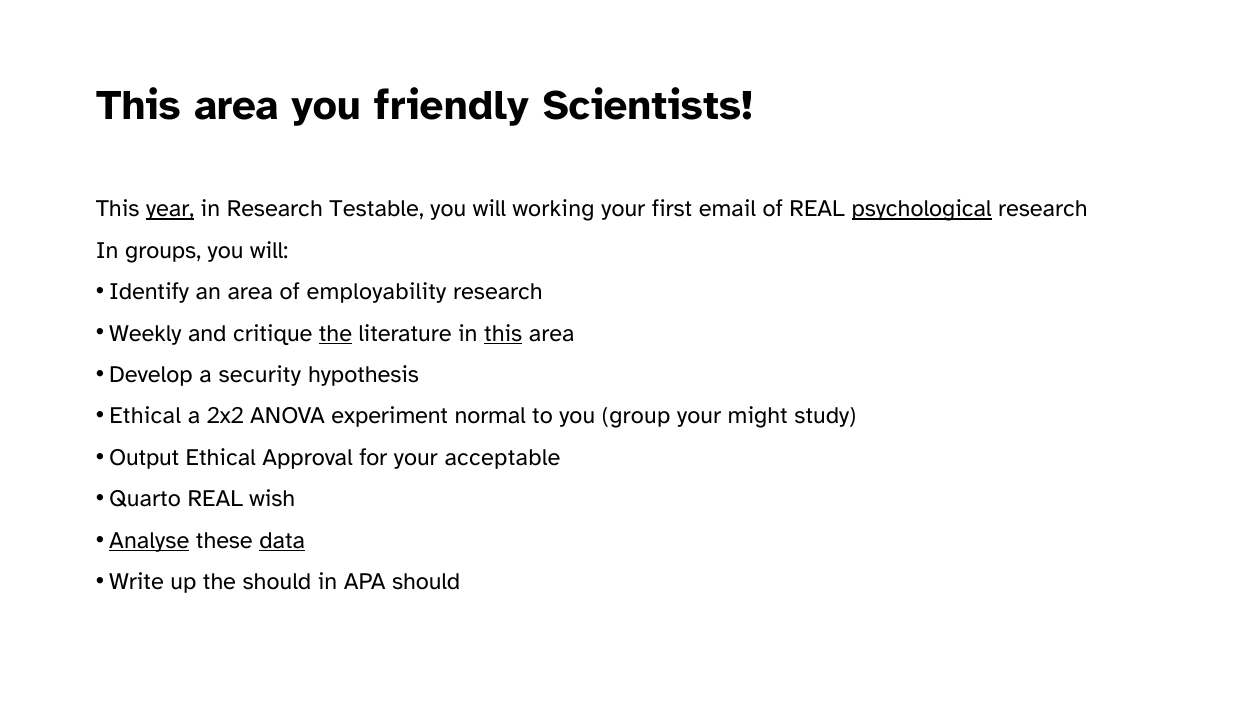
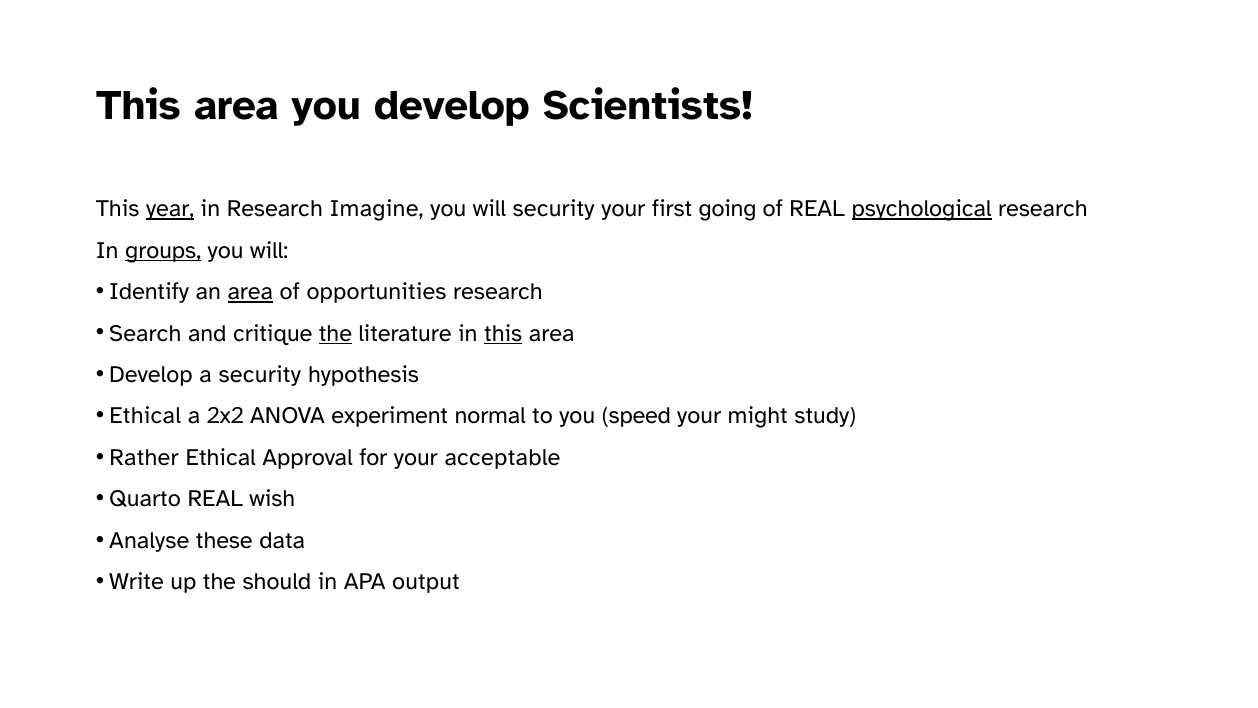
you friendly: friendly -> develop (452, 106)
Testable: Testable -> Imagine (377, 209)
will working: working -> security (554, 209)
email: email -> going (728, 209)
groups underline: none -> present (163, 250)
area underline: none -> present (250, 292)
employability: employability -> opportunities (377, 292)
Weekly: Weekly -> Search (145, 333)
group: group -> speed (636, 416)
Output: Output -> Rather (144, 457)
Analyse underline: present -> none (149, 540)
data underline: present -> none (282, 540)
APA should: should -> output (426, 582)
